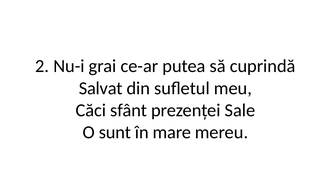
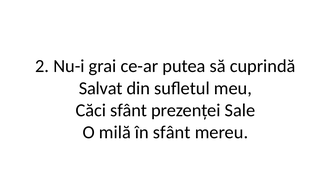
sunt: sunt -> milă (115, 132)
în mare: mare -> sfânt (172, 132)
